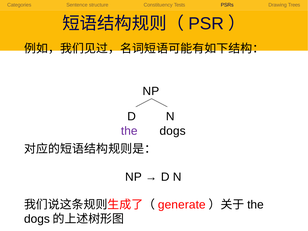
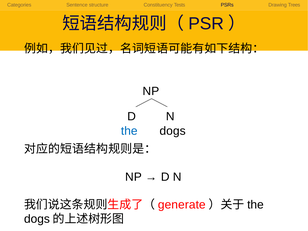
the colour: purple -> blue (129, 131)
